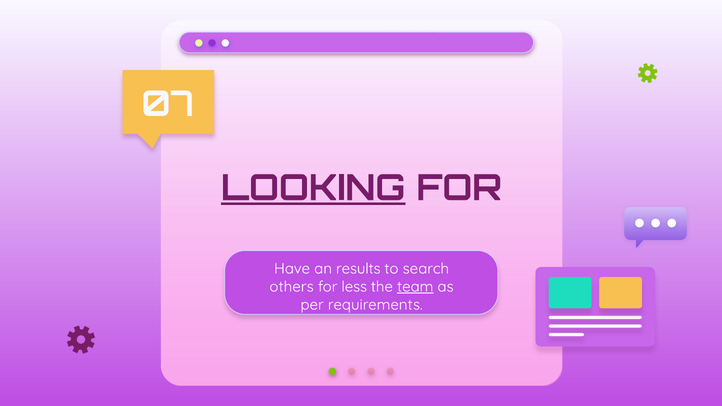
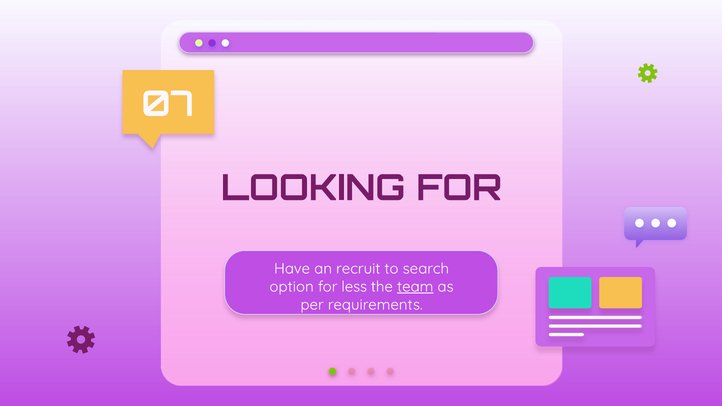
LOOKING underline: present -> none (313, 188)
results: results -> recruit (358, 269)
others: others -> option (292, 287)
